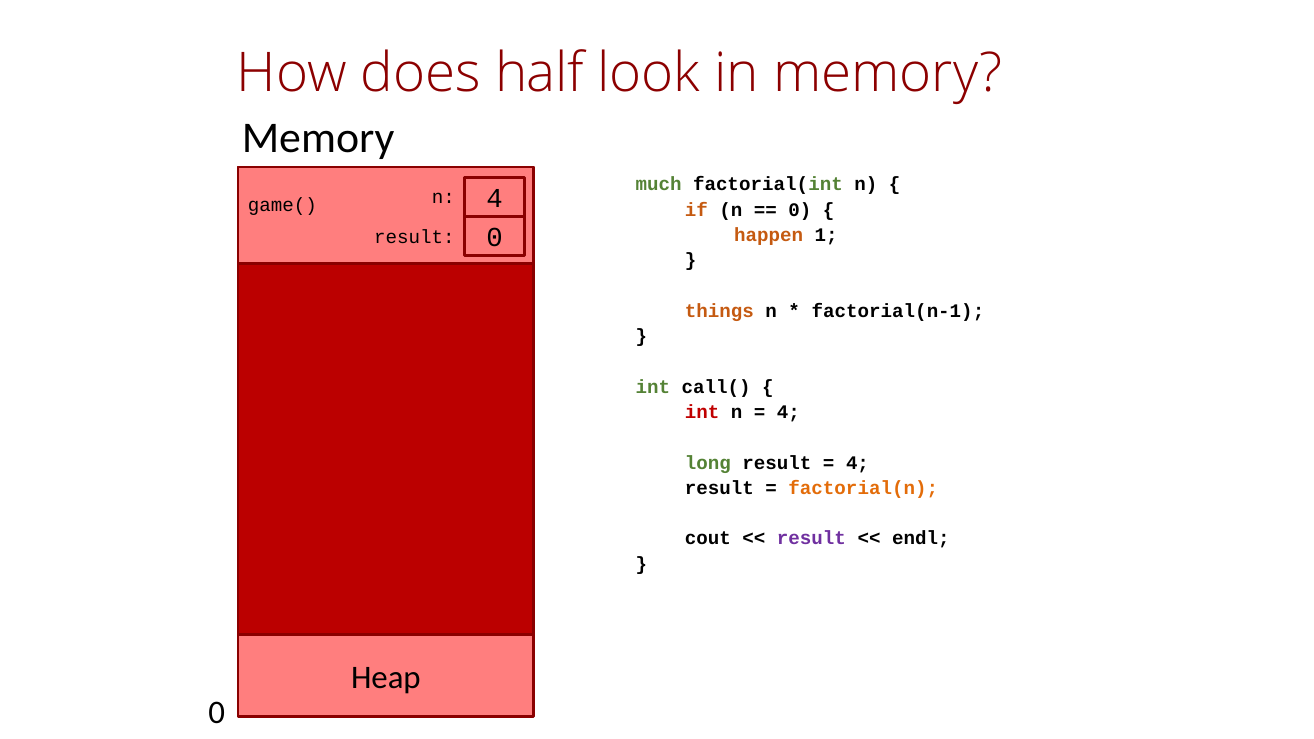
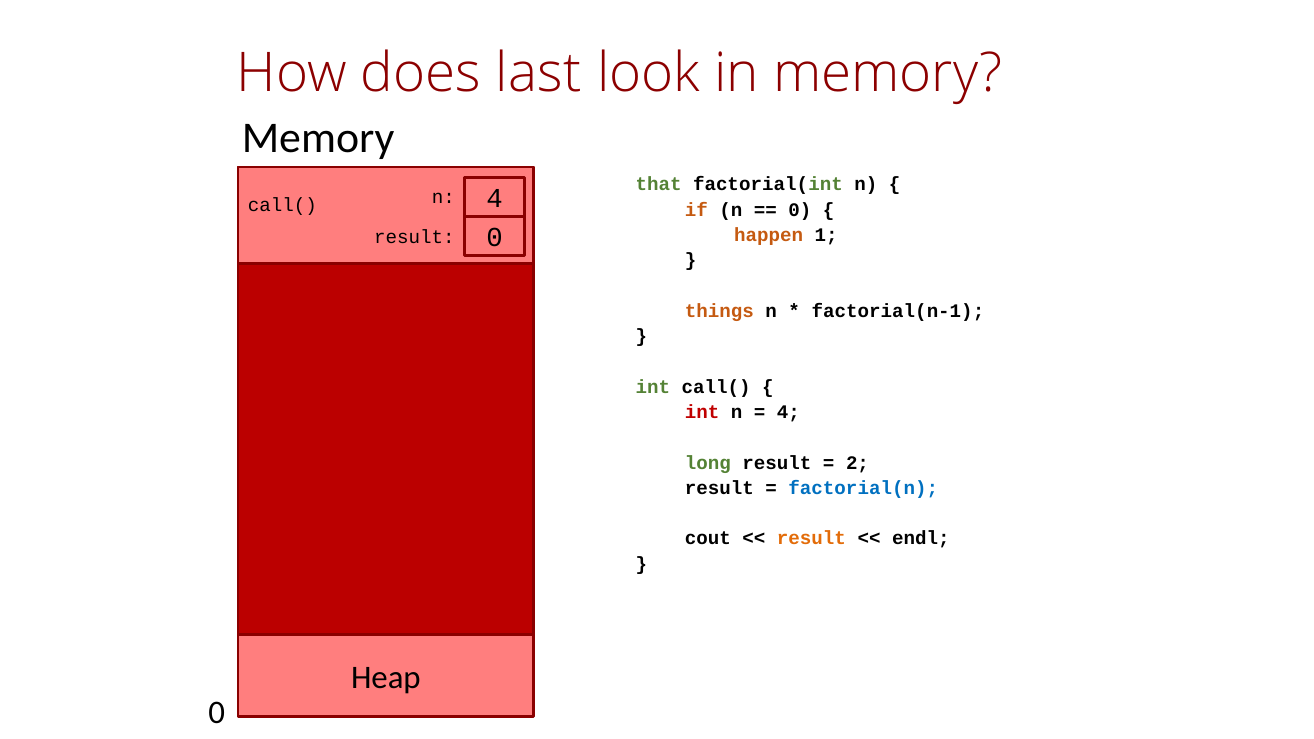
half: half -> last (539, 73)
much: much -> that (659, 185)
game(: game( -> call( (282, 205)
4: 4 -> 2 (858, 463)
factorial(n colour: orange -> blue (863, 488)
result colour: purple -> orange (811, 539)
